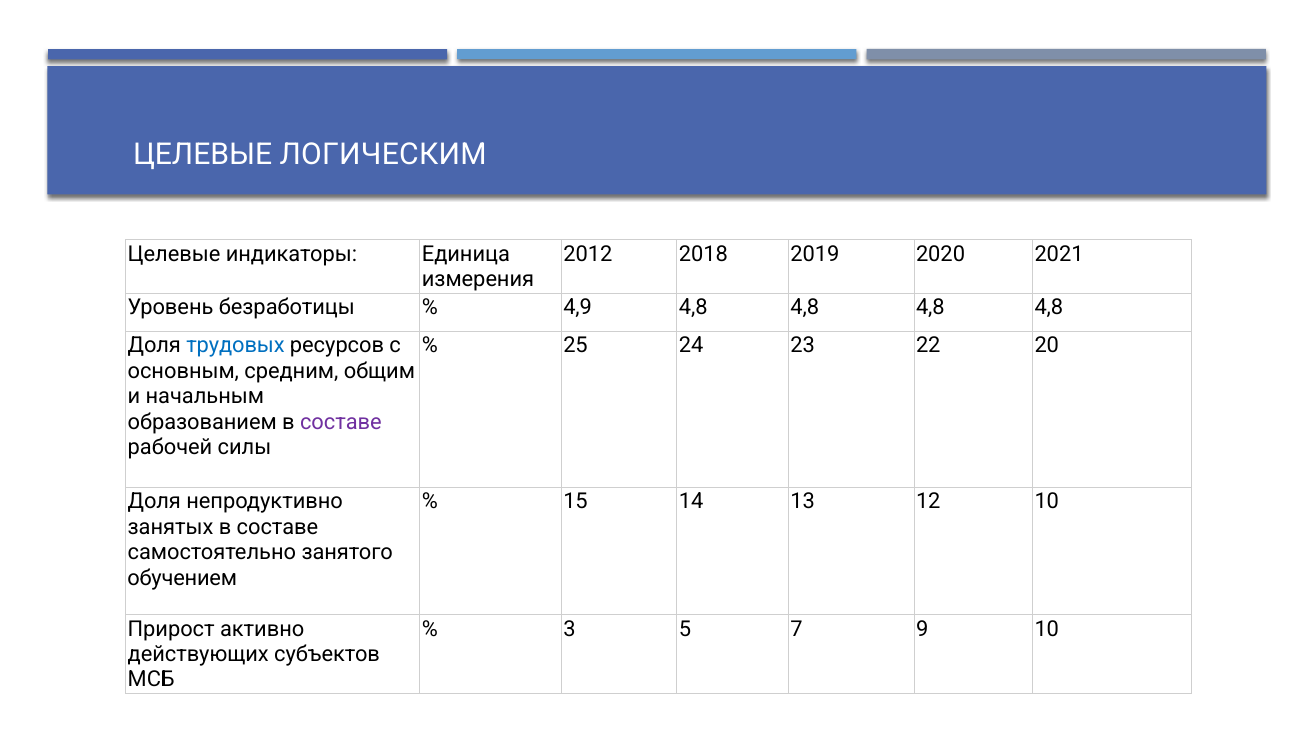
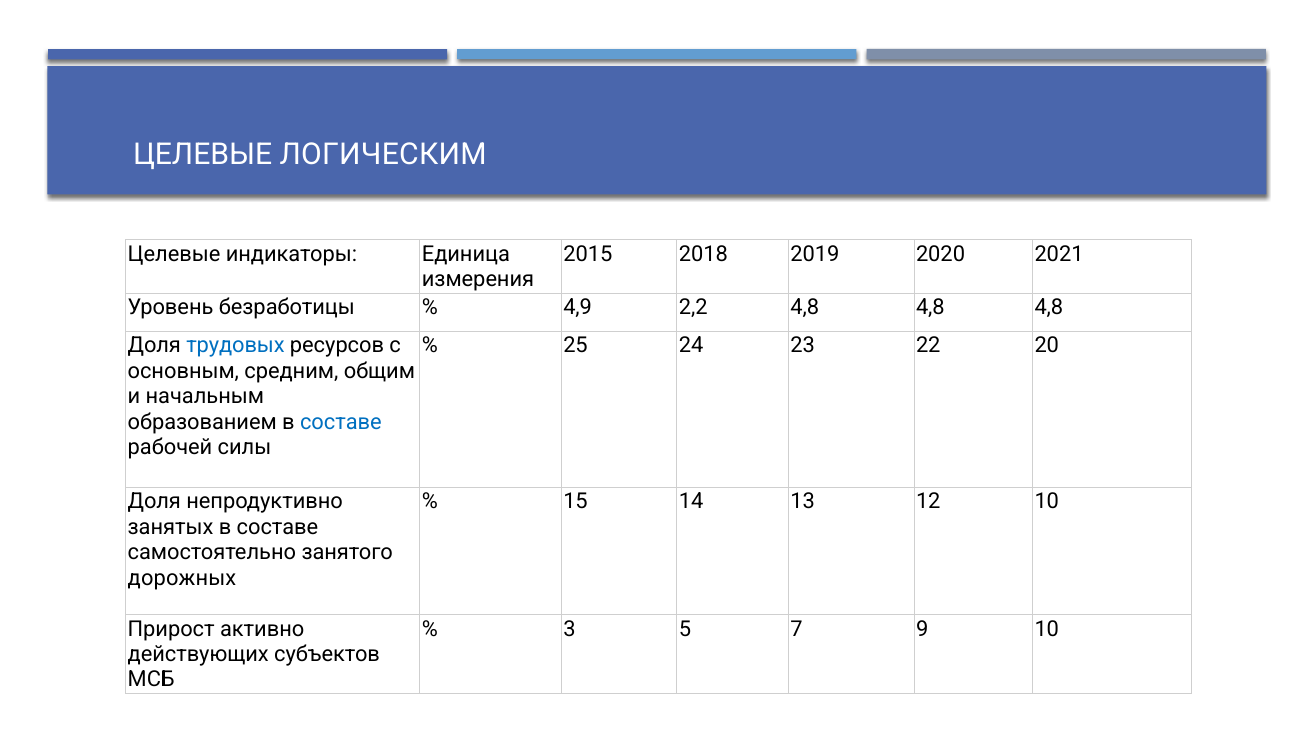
2012: 2012 -> 2015 (588, 254)
4,9 4,8: 4,8 -> 2,2 (693, 307)
составе colour: purple -> blue (341, 422)
обучением: обучением -> дорожных (182, 578)
